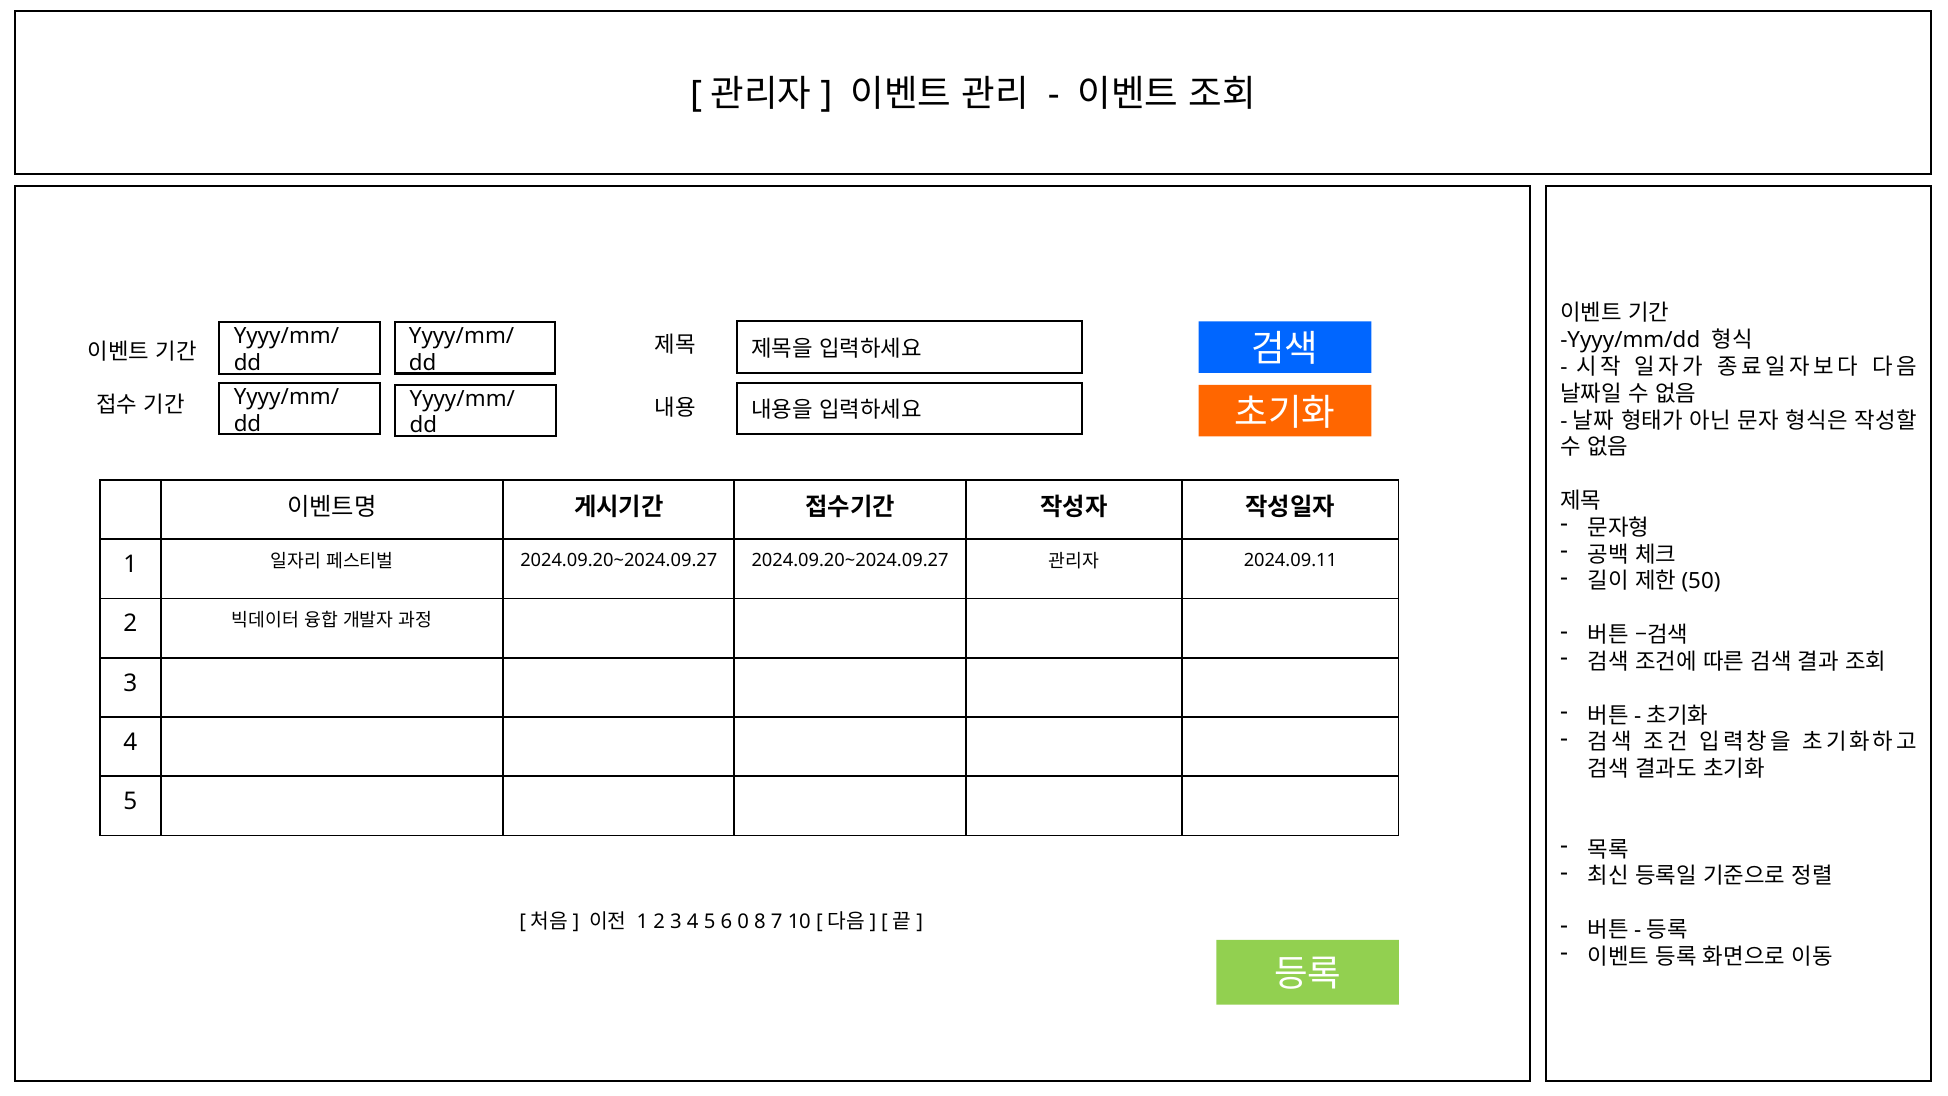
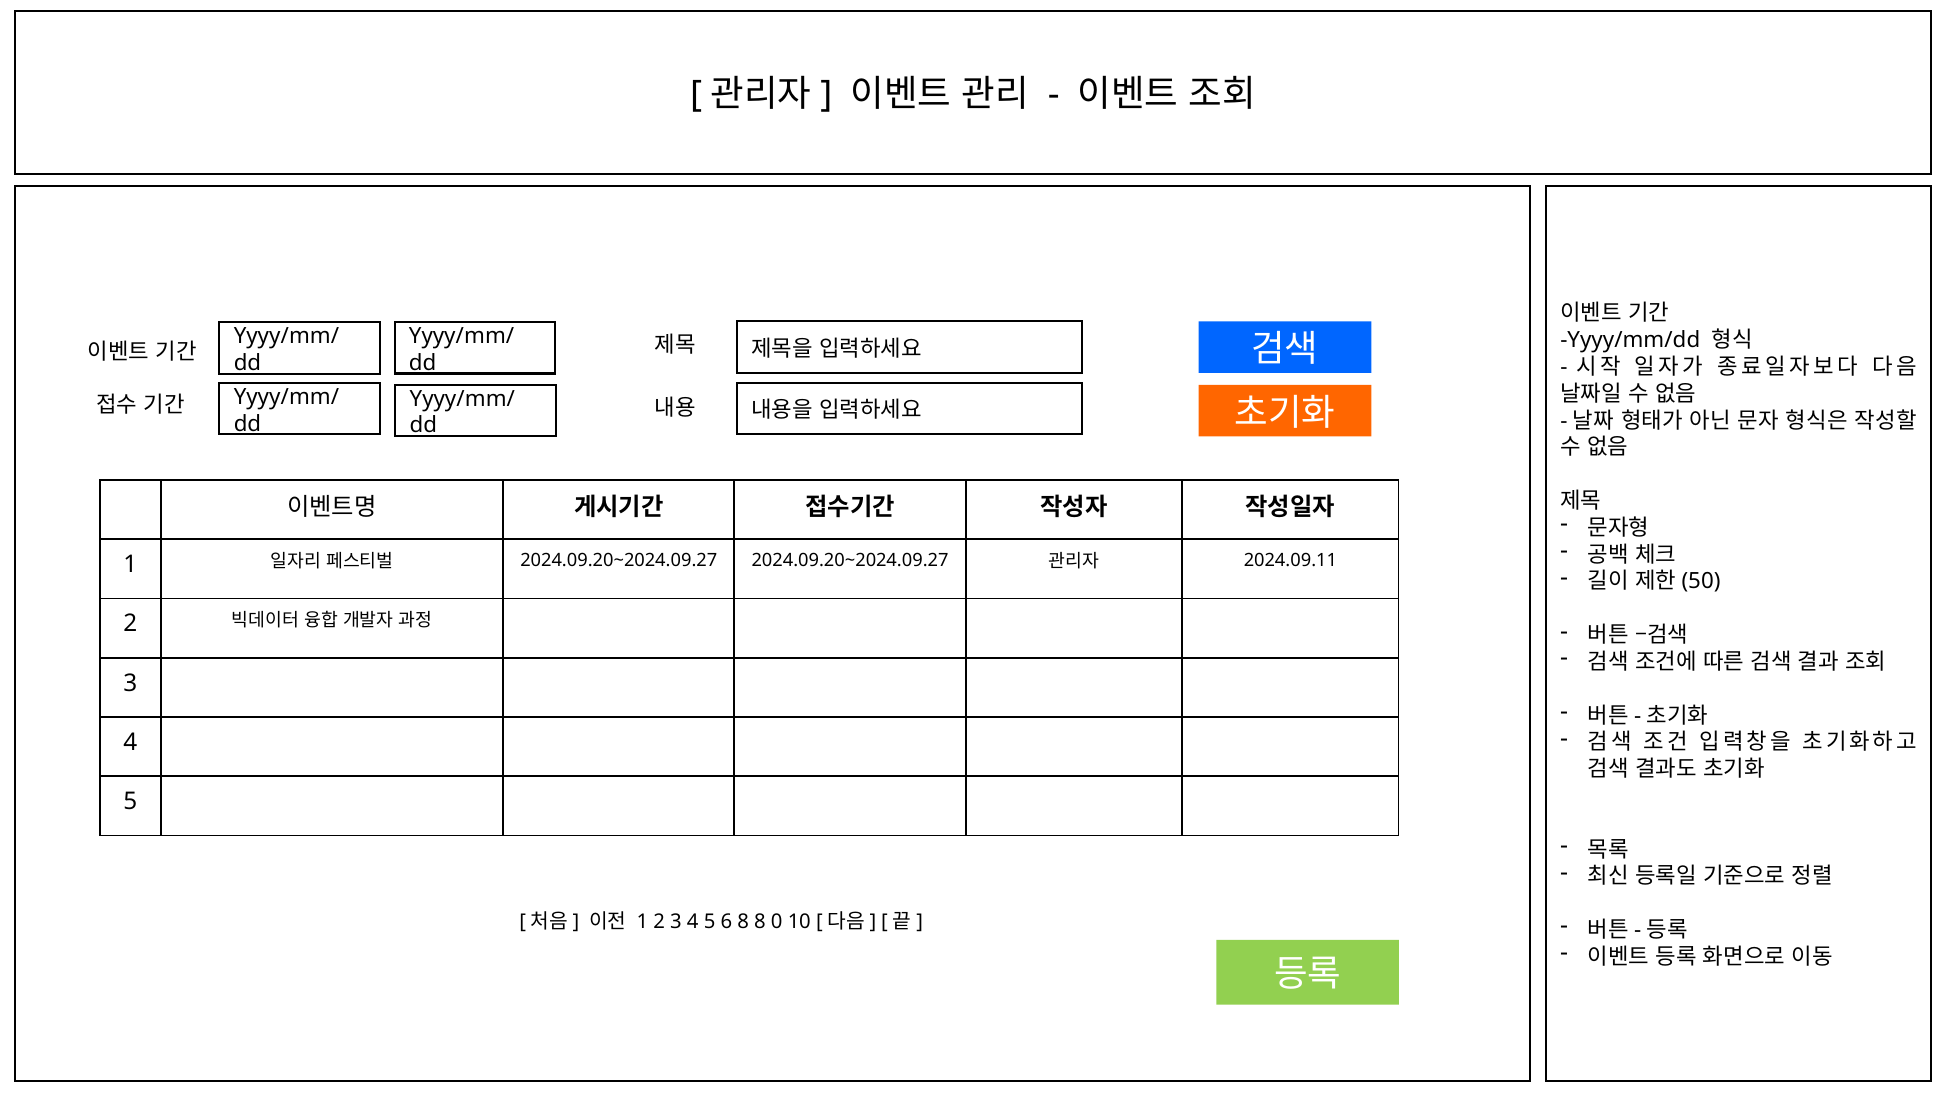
6 0: 0 -> 8 (743, 921)
7: 7 -> 0 (777, 921)
